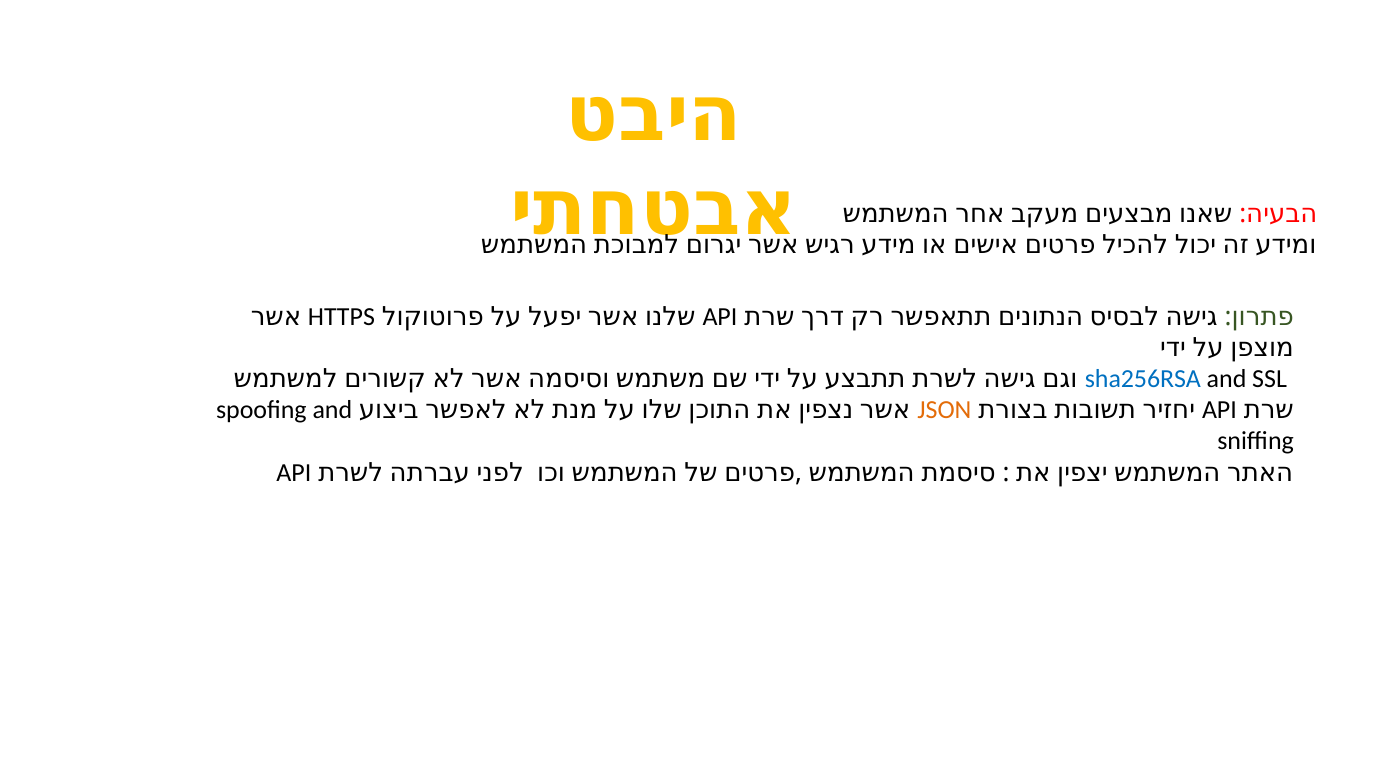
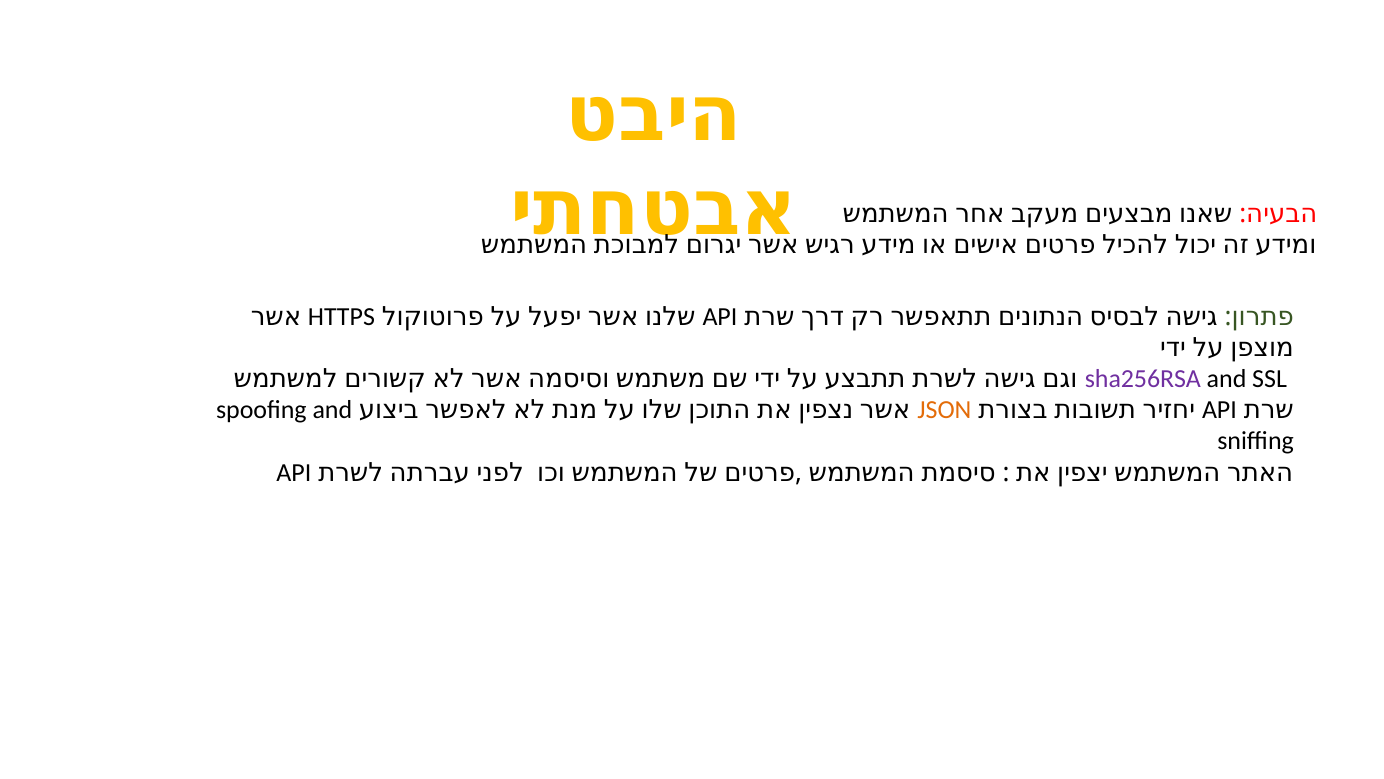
sha256RSA colour: blue -> purple (1143, 379)
